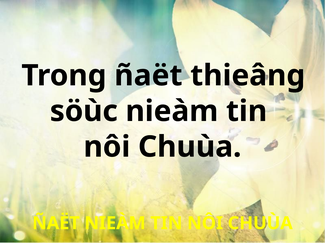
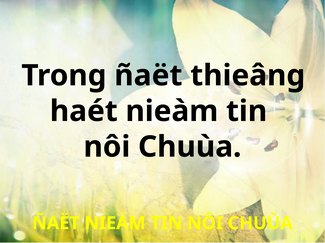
söùc: söùc -> haét (84, 112)
